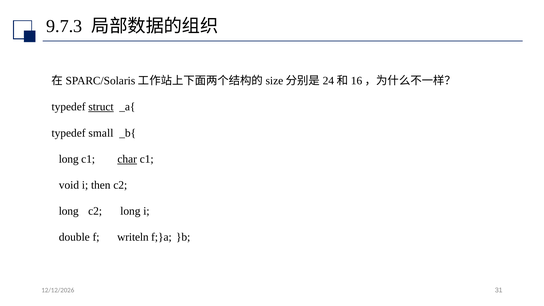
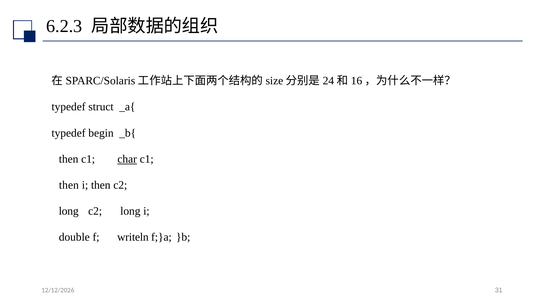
9.7.3: 9.7.3 -> 6.2.3 (64, 26)
struct underline: present -> none (101, 107)
small: small -> begin (101, 133)
long: long -> then (69, 159)
void: void -> then (69, 185)
